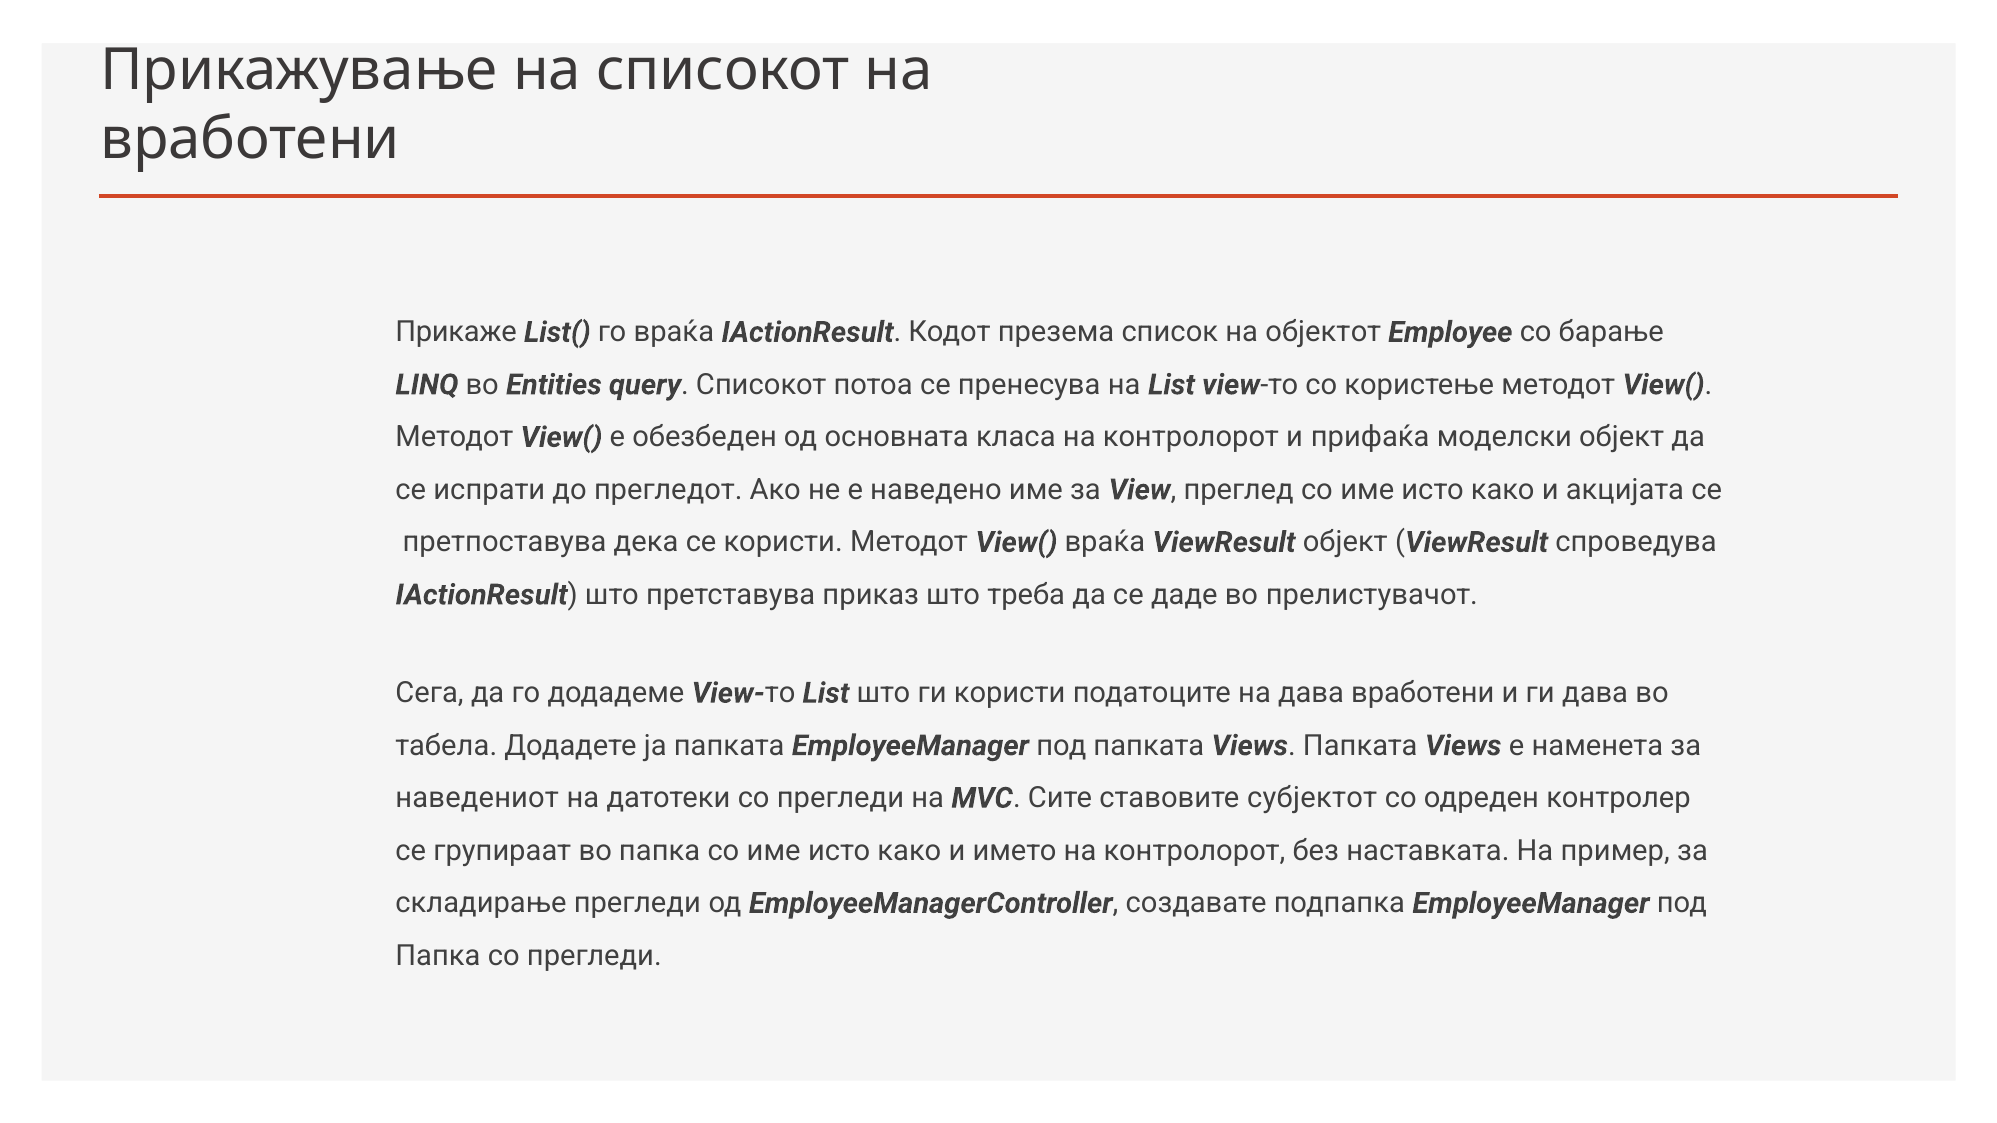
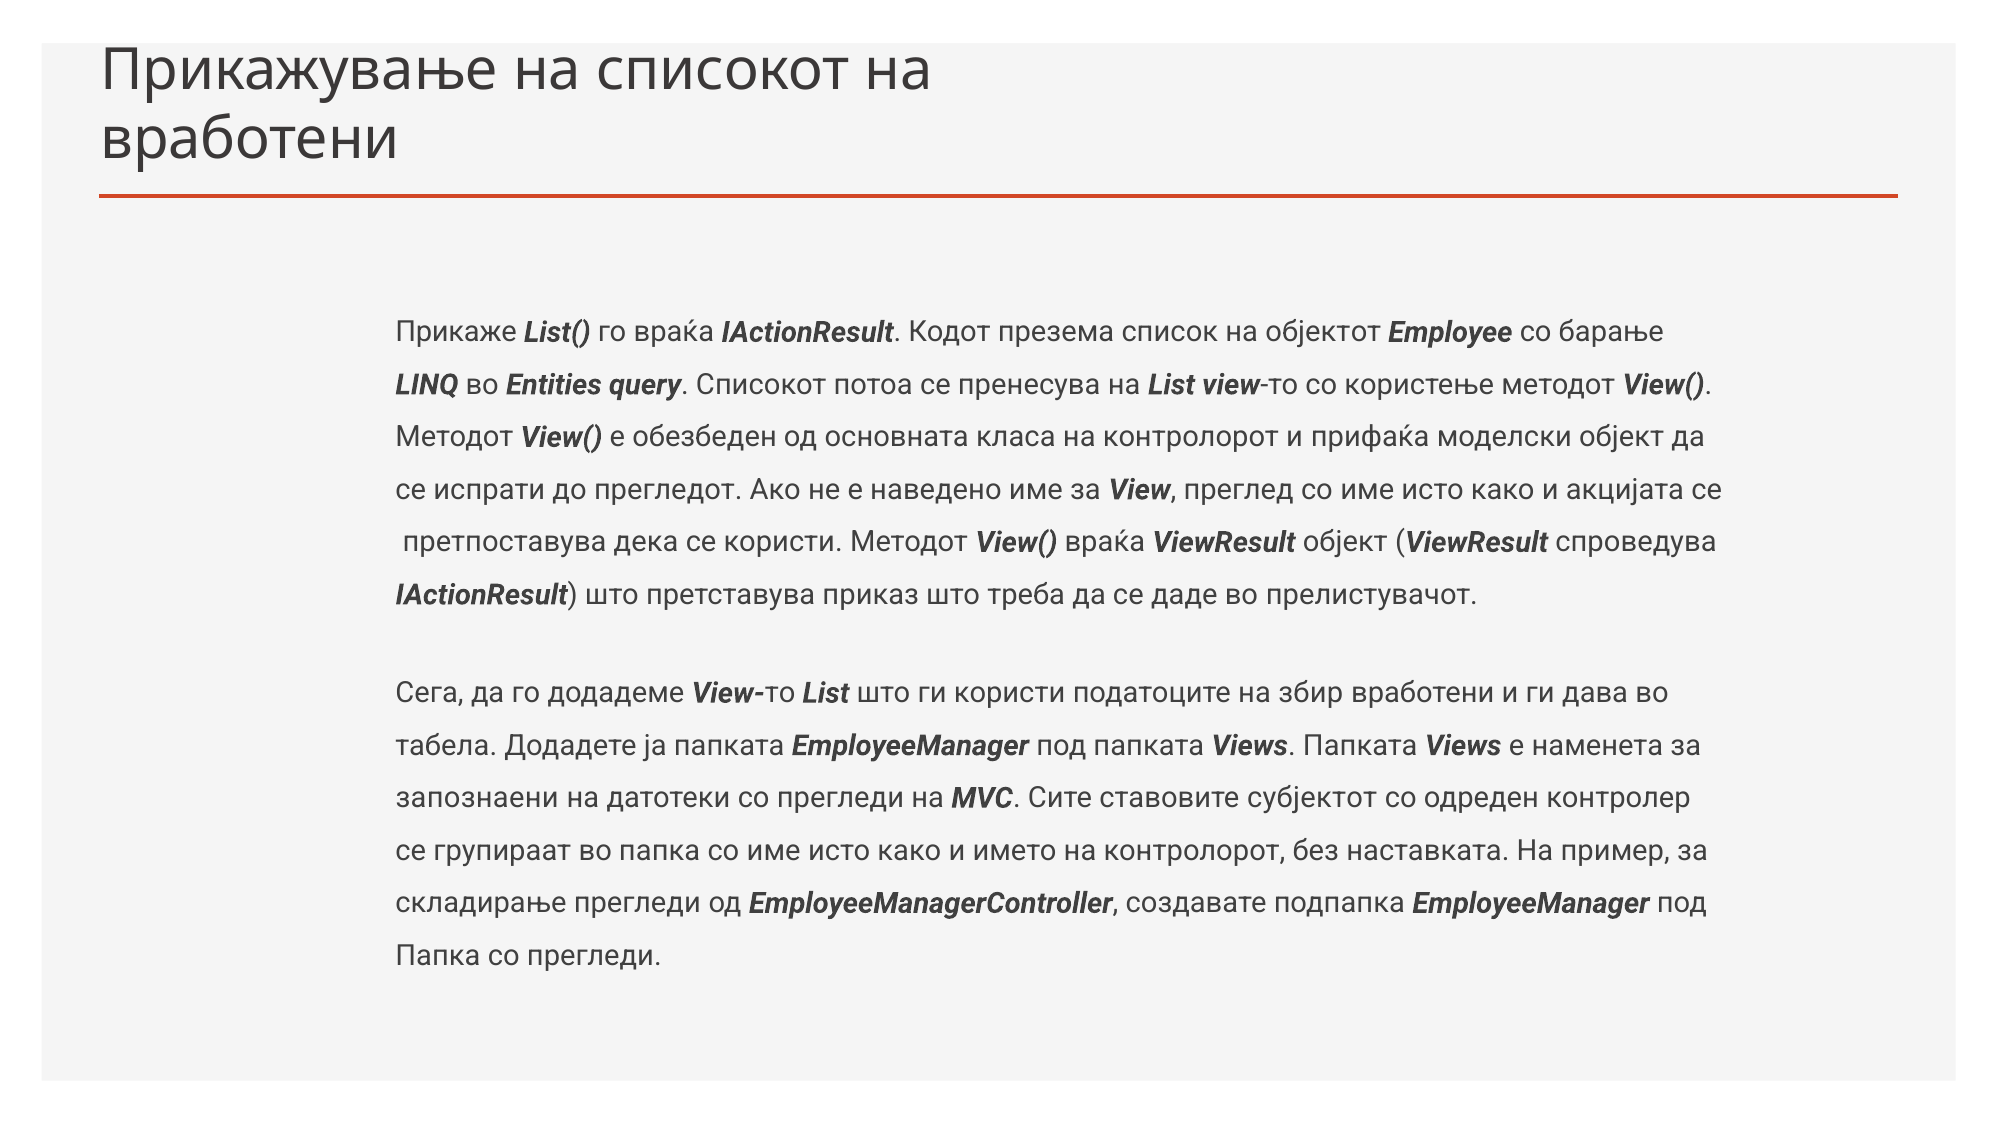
на дава: дава -> збир (1311, 693)
наведениот: наведениот -> запознаени (477, 798)
